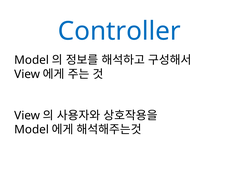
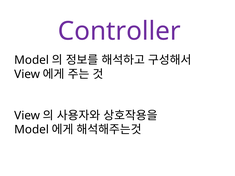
Controller colour: blue -> purple (119, 31)
